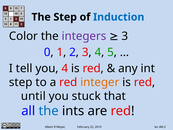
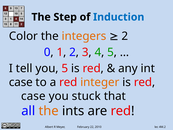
integers colour: purple -> orange (84, 36)
3: 3 -> 2 (125, 36)
you 4: 4 -> 5 (65, 68)
step: step -> case (21, 82)
until: until -> case (33, 96)
the colour: blue -> orange (49, 111)
